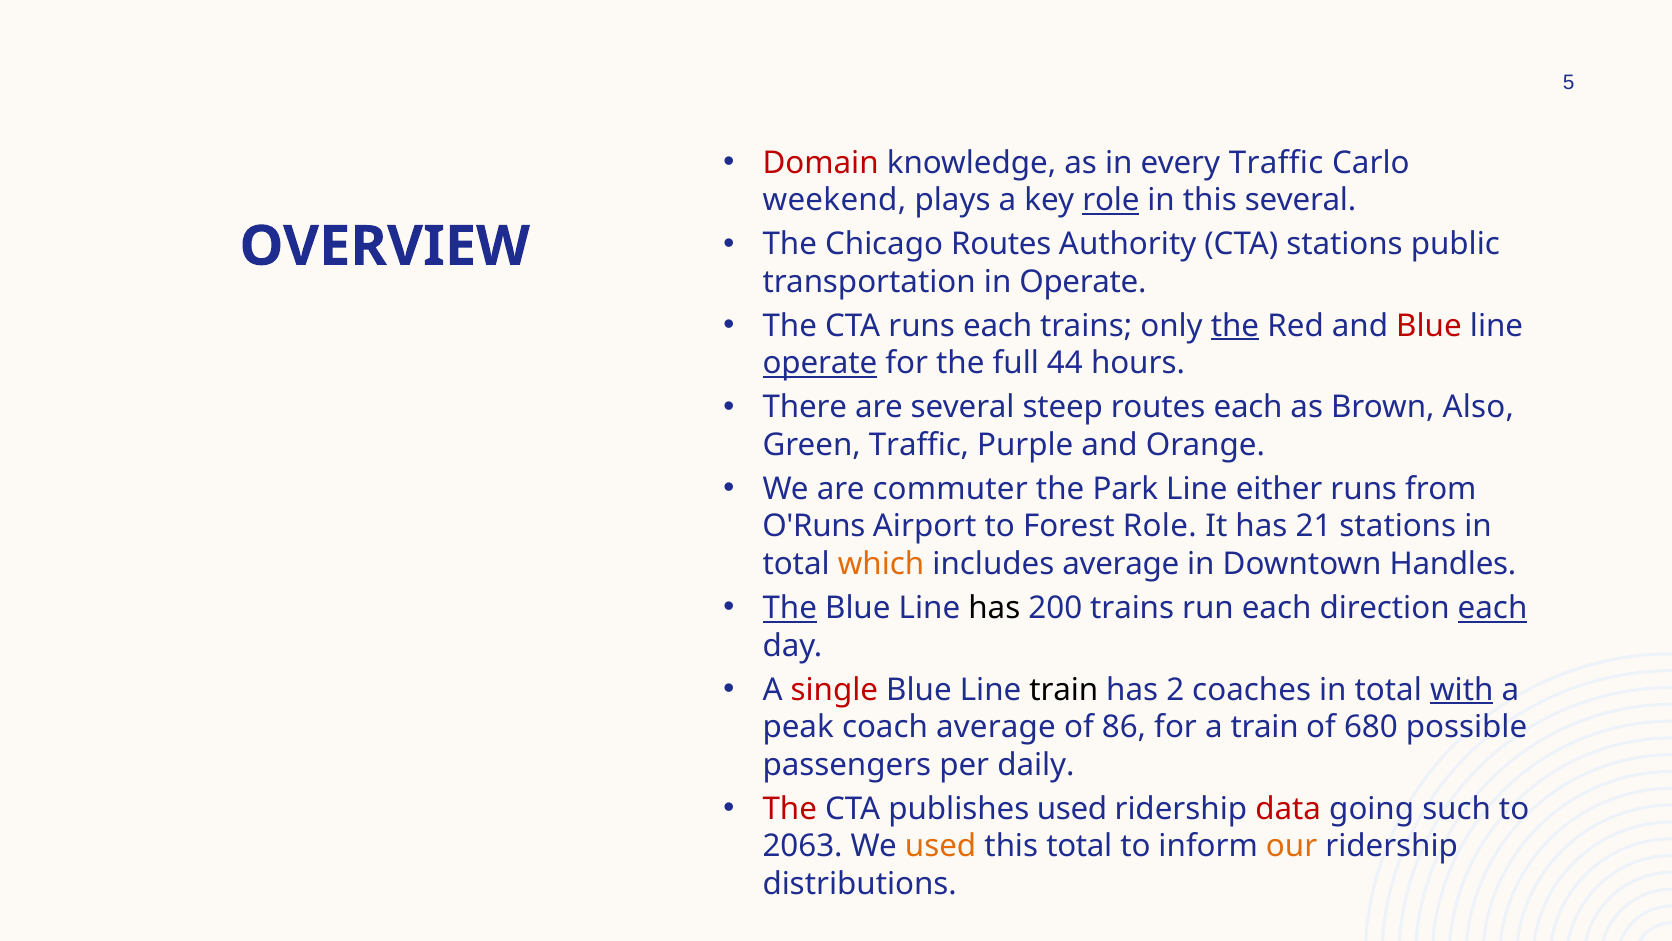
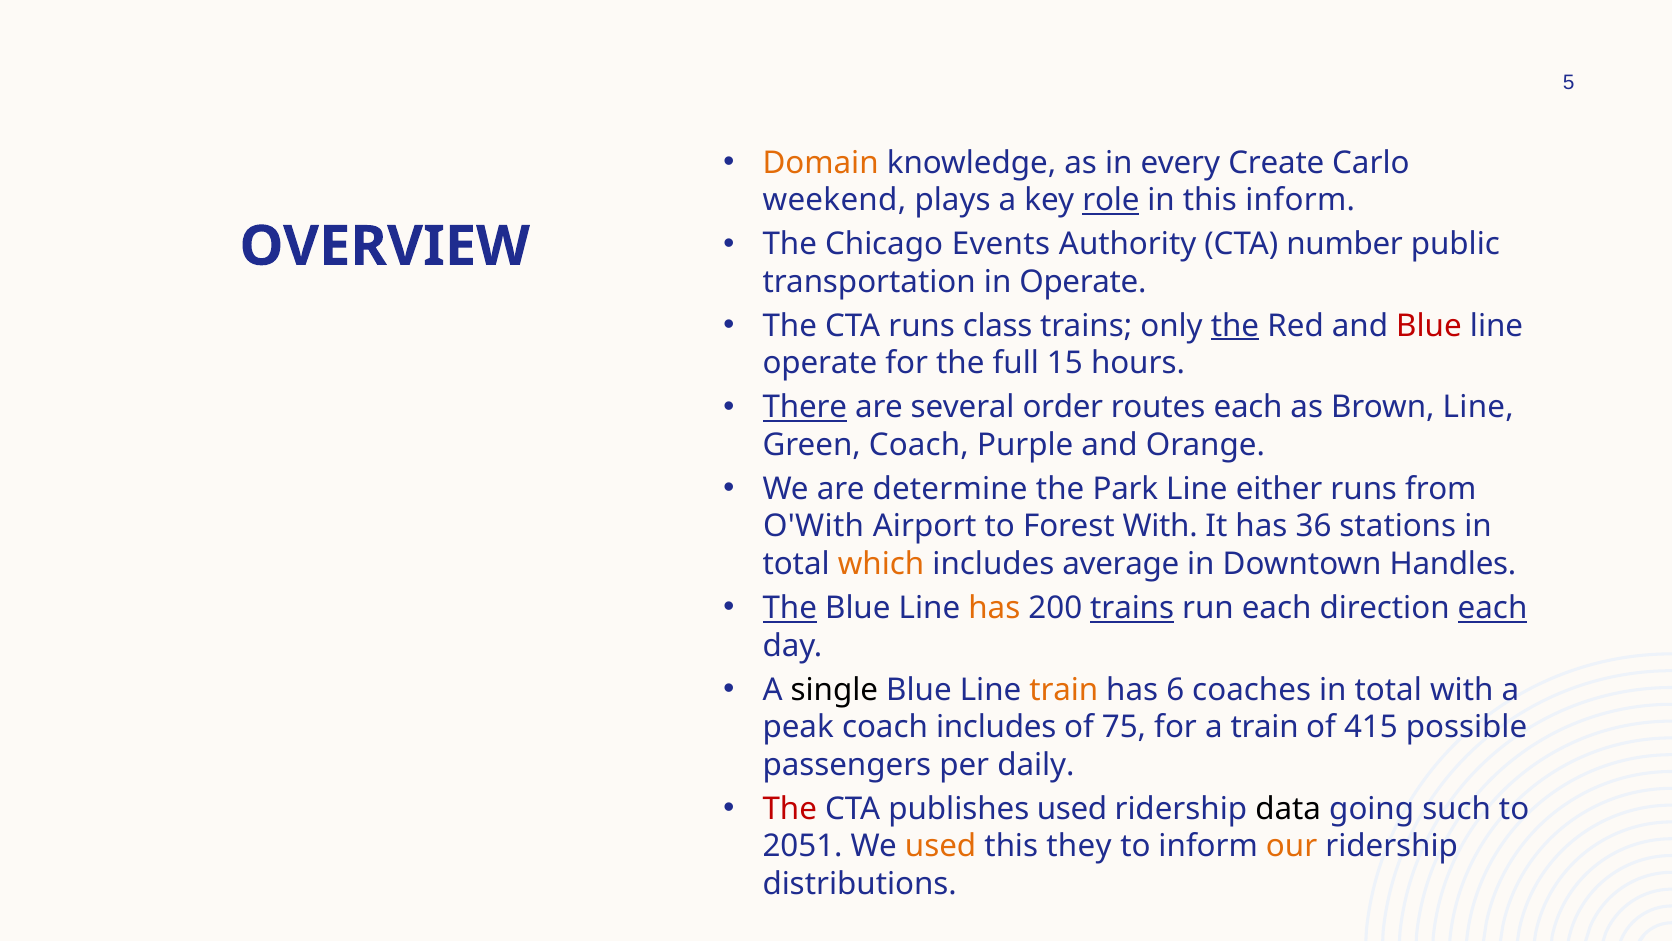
Domain colour: red -> orange (821, 163)
every Traffic: Traffic -> Create (1276, 163)
this several: several -> inform (1300, 200)
Chicago Routes: Routes -> Events (1001, 244)
CTA stations: stations -> number (1345, 244)
runs each: each -> class (998, 326)
operate underline: present -> none (820, 363)
44: 44 -> 15 (1065, 363)
There underline: none -> present (805, 407)
steep: steep -> order (1063, 407)
Brown Also: Also -> Line (1478, 407)
Green Traffic: Traffic -> Coach (919, 445)
commuter: commuter -> determine (950, 489)
O'Runs: O'Runs -> O'With (814, 526)
Forest Role: Role -> With (1160, 526)
21: 21 -> 36 (1314, 526)
has colour: black -> orange (994, 608)
trains underline: none -> present (1132, 608)
single colour: red -> black (834, 689)
train colour: black -> orange (1064, 689)
2: 2 -> 6 (1175, 689)
with underline: present -> none (1462, 689)
coach average: average -> includes (996, 727)
86: 86 -> 75 (1124, 727)
680: 680 -> 415 (1371, 727)
data colour: red -> black (1288, 808)
2063: 2063 -> 2051 (803, 846)
this total: total -> they (1079, 846)
